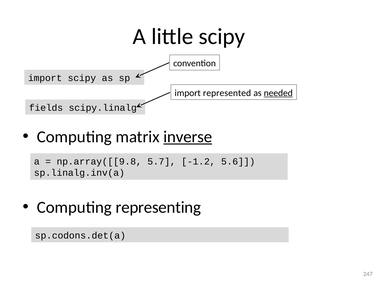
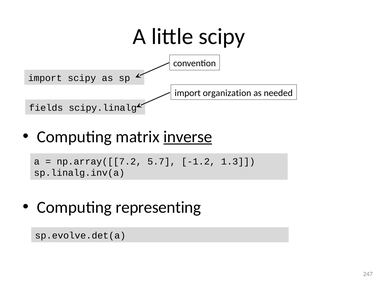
represented: represented -> organization (227, 93)
needed underline: present -> none (278, 93)
np.array([[9.8: np.array([[9.8 -> np.array([[7.2 (99, 162)
5.6: 5.6 -> 1.3 (238, 162)
sp.codons.det(a: sp.codons.det(a -> sp.evolve.det(a (80, 236)
